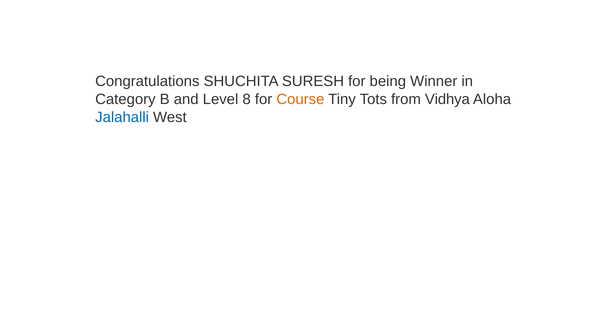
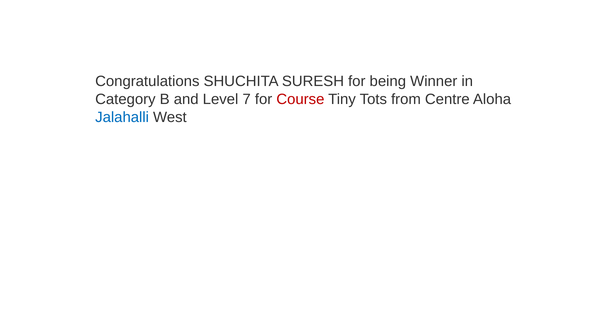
8: 8 -> 7 (247, 99)
Course colour: orange -> red (300, 99)
Vidhya: Vidhya -> Centre (447, 99)
